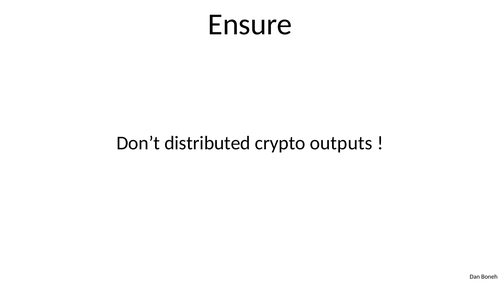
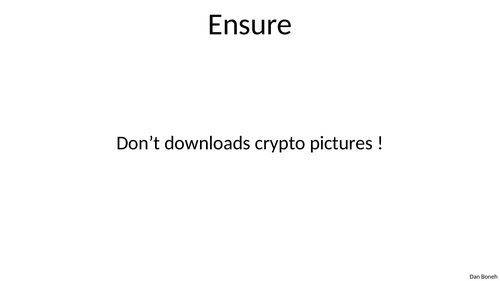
distributed: distributed -> downloads (207, 143)
outputs: outputs -> pictures (341, 143)
